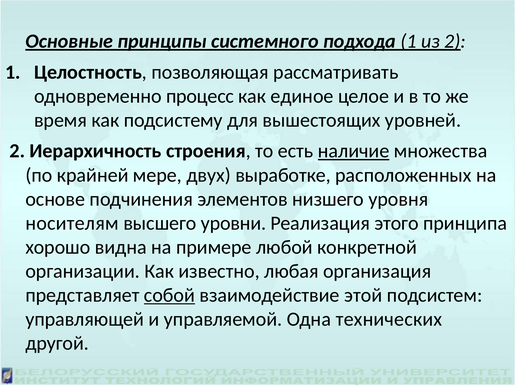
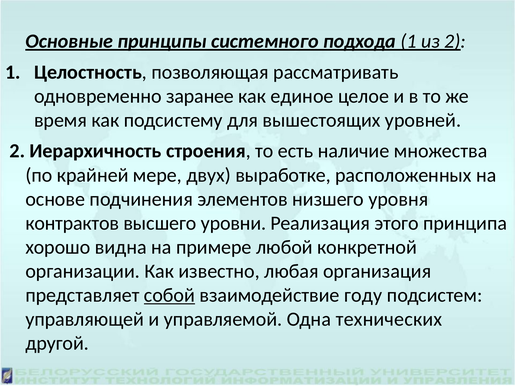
процесс: процесс -> заранее (200, 96)
наличие underline: present -> none (354, 151)
носителям: носителям -> контрактов (72, 223)
этой: этой -> году (363, 295)
